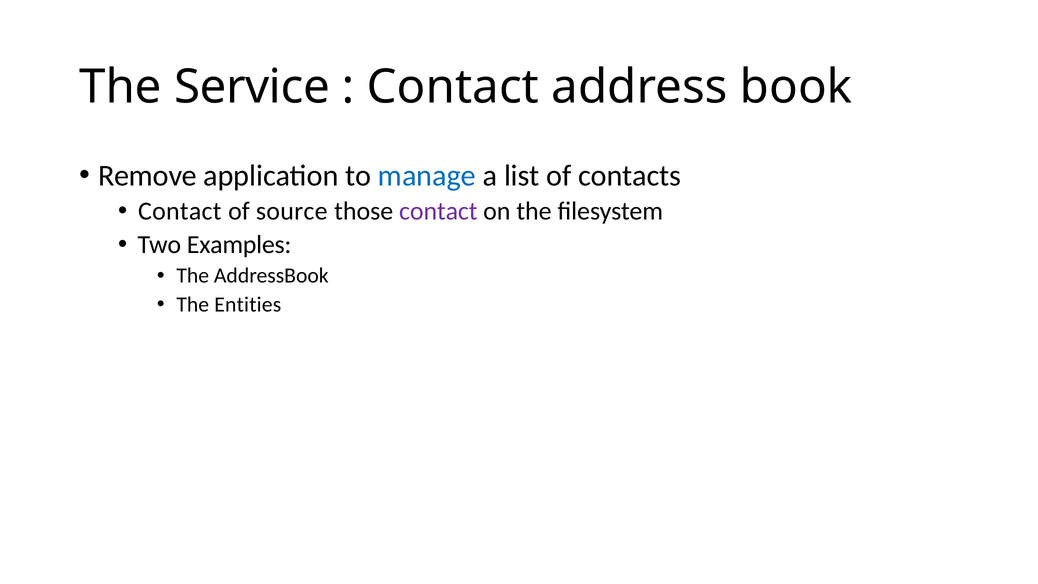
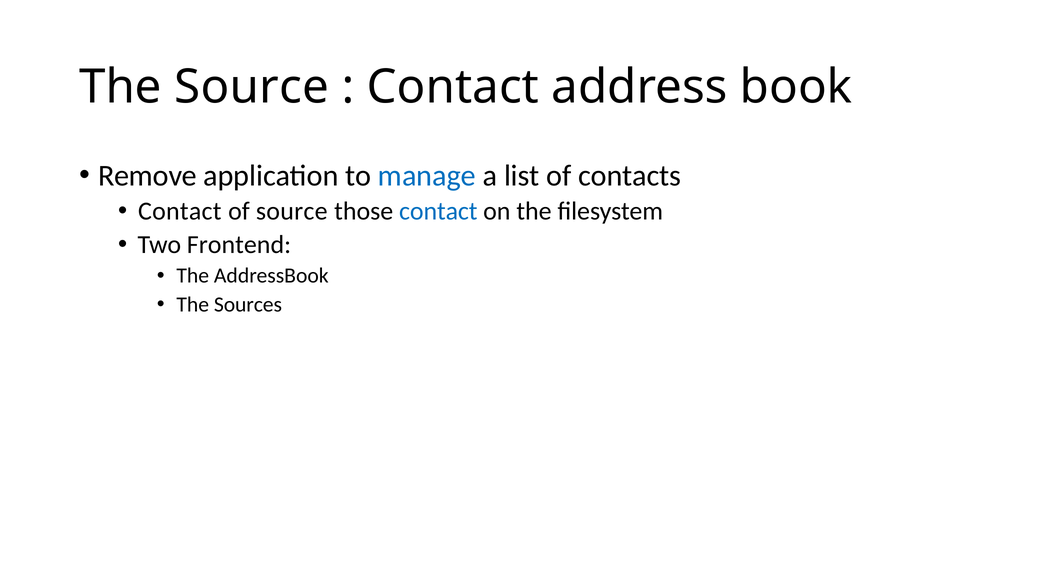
The Service: Service -> Source (252, 87)
contact colour: purple -> blue (438, 211)
Examples: Examples -> Frontend (239, 245)
Entities: Entities -> Sources (248, 305)
